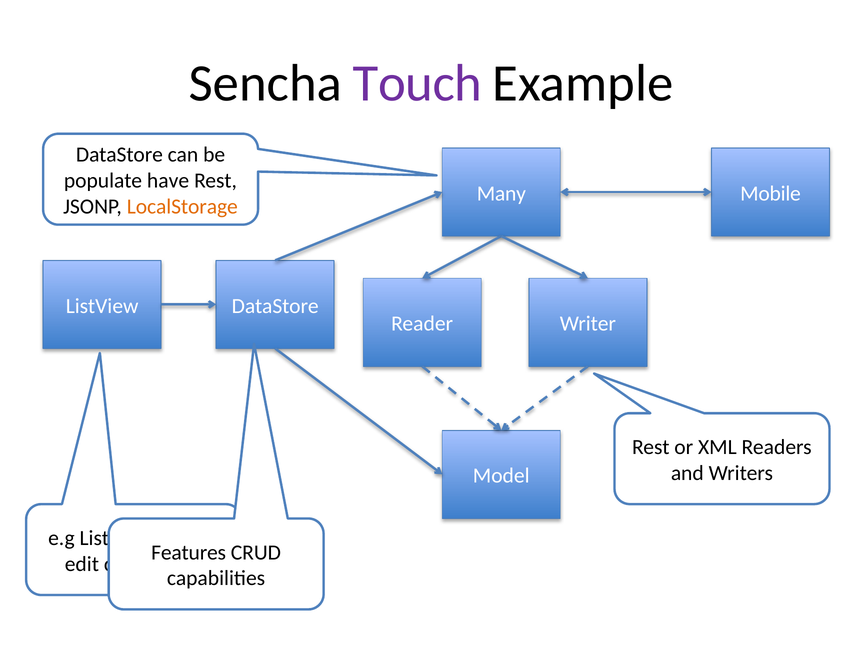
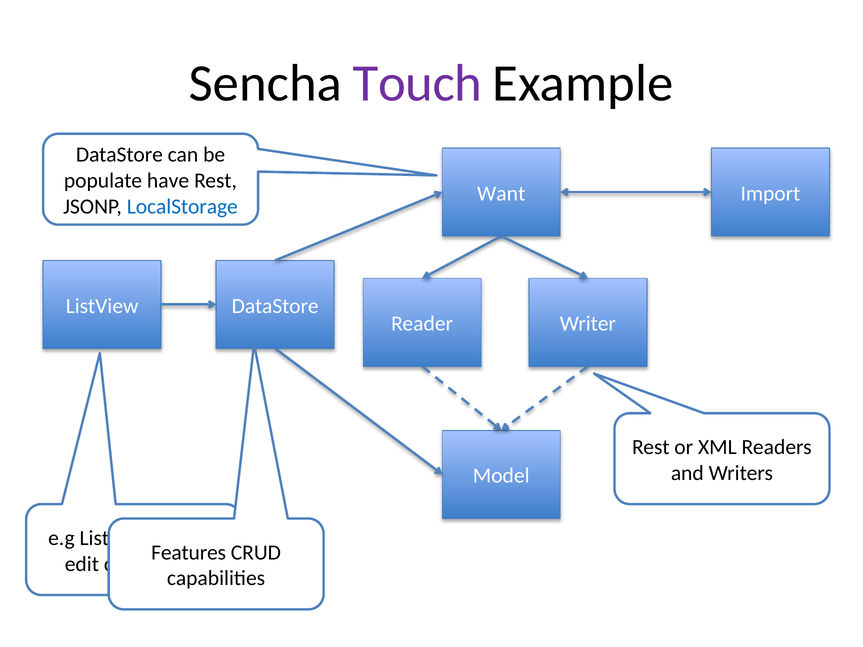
Many: Many -> Want (501, 194)
Mobile: Mobile -> Import (770, 194)
LocalStorage colour: orange -> blue (182, 207)
